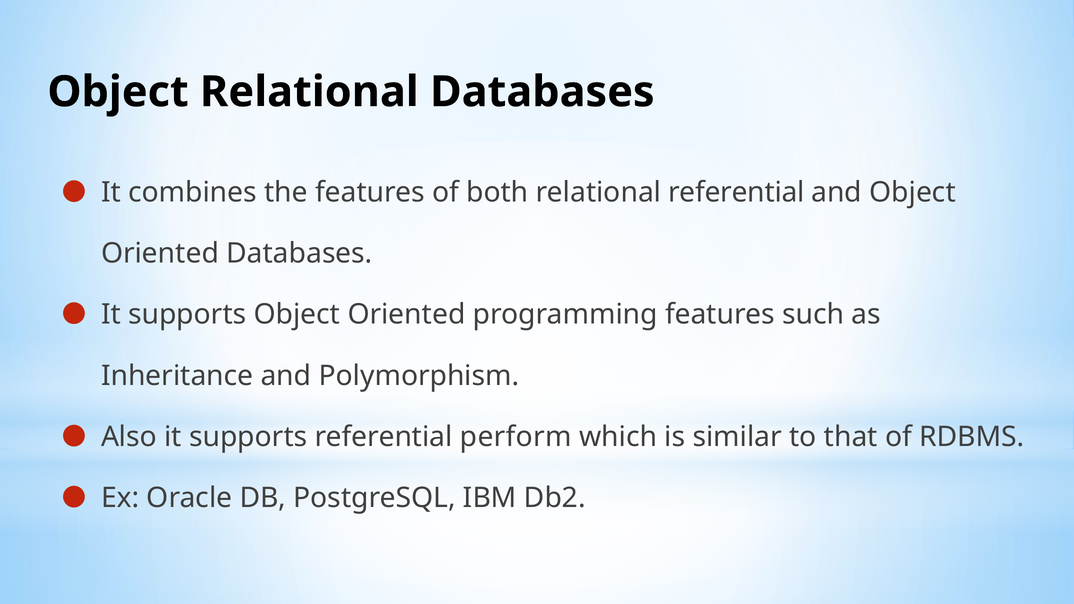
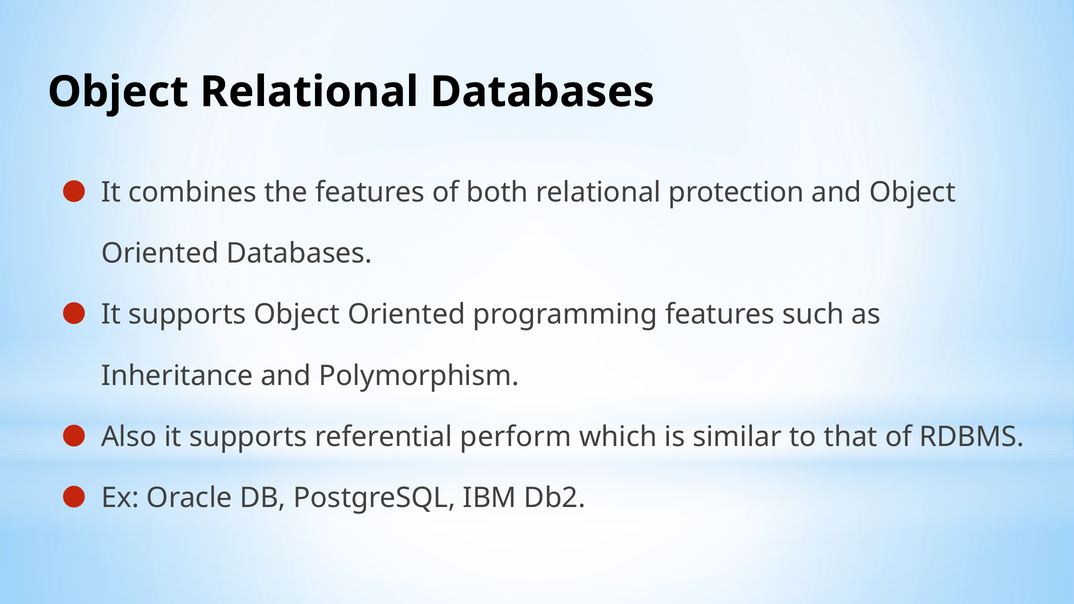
relational referential: referential -> protection (736, 192)
